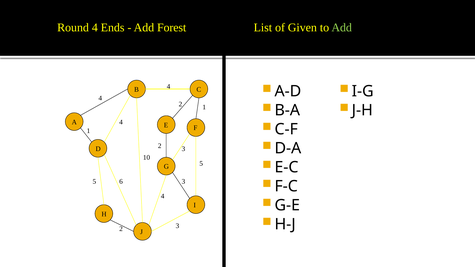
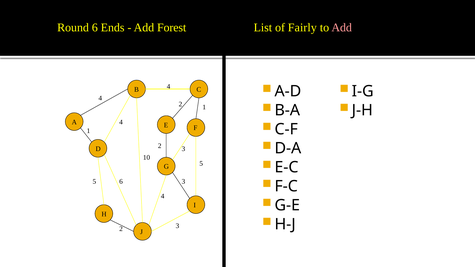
Round 4: 4 -> 6 (95, 28)
Given: Given -> Fairly (302, 28)
Add colour: light green -> pink (342, 28)
